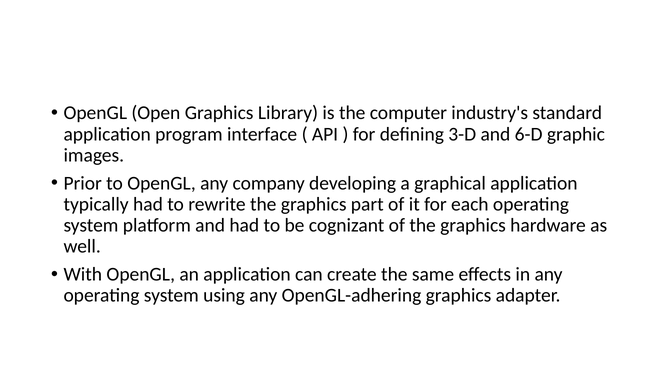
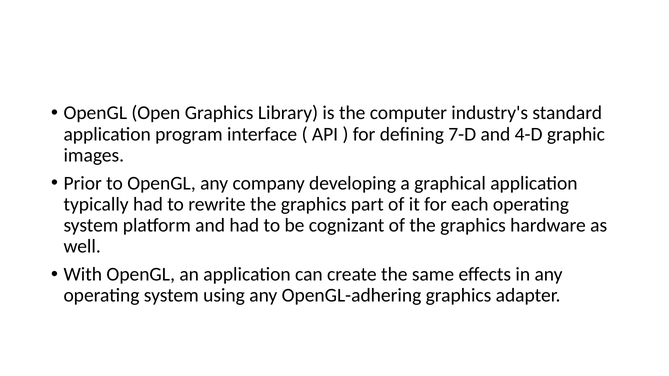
3-D: 3-D -> 7-D (462, 134)
6-D: 6-D -> 4-D (529, 134)
